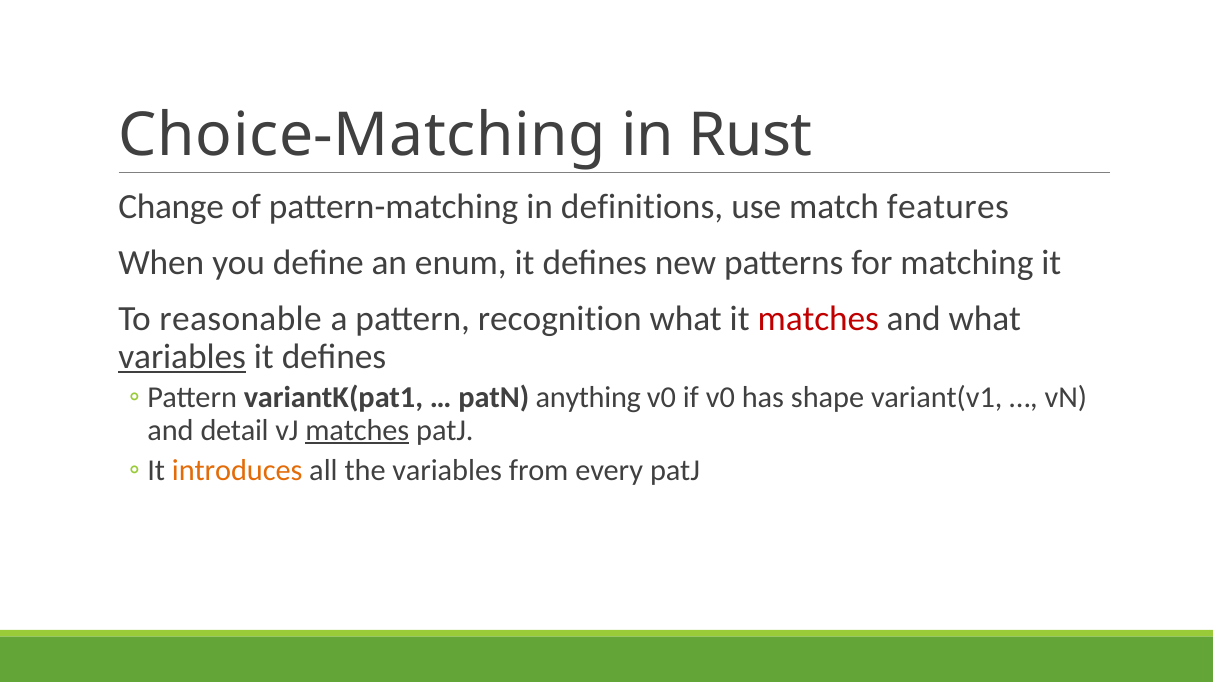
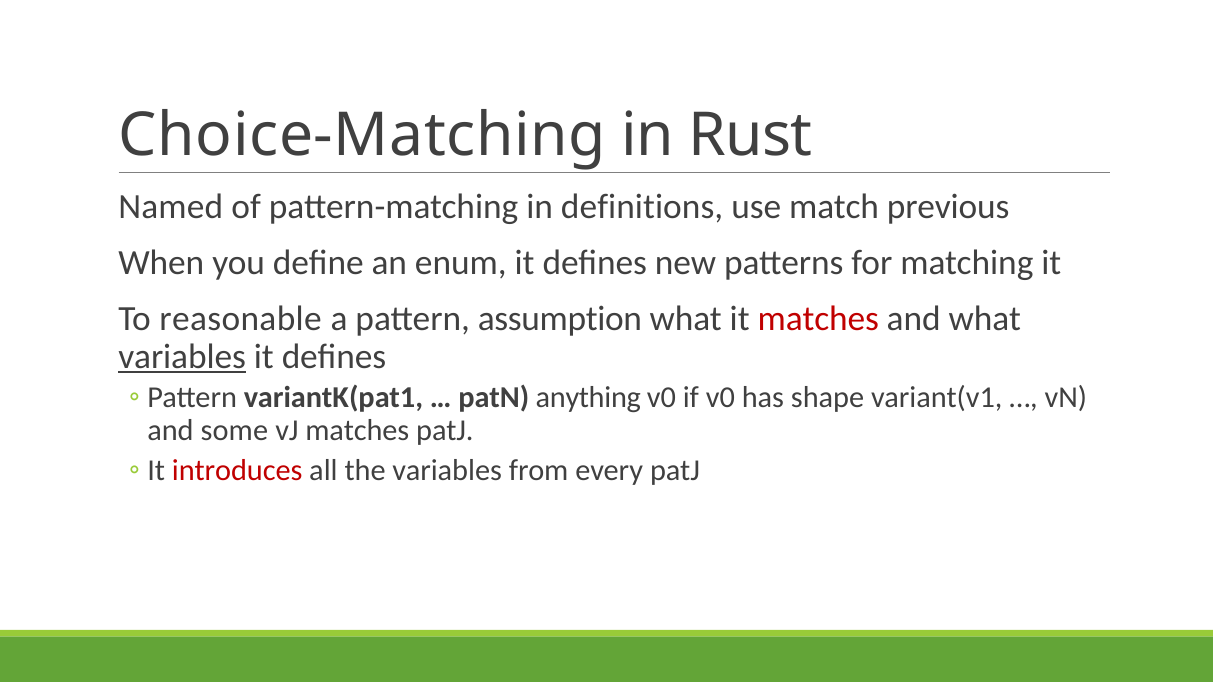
Change: Change -> Named (171, 207)
features: features -> previous (948, 207)
recognition: recognition -> assumption (560, 319)
detail: detail -> some (234, 430)
matches underline: present -> none (357, 430)
introduces colour: orange -> red (237, 471)
